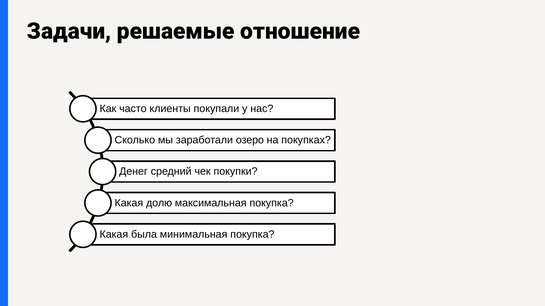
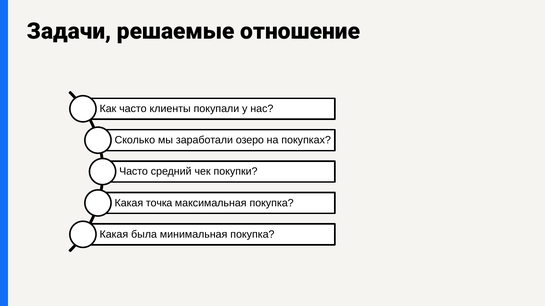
Денег: Денег -> Часто (134, 172)
долю: долю -> точка (159, 203)
